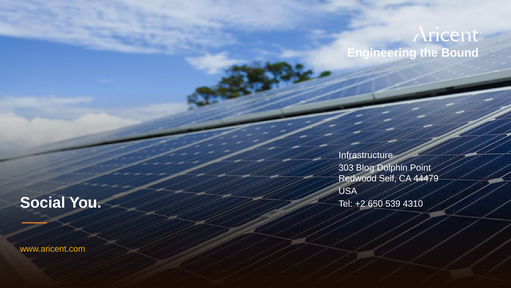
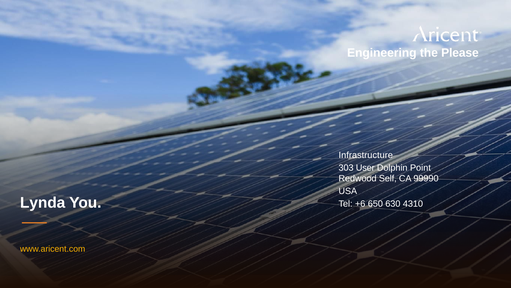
Bound: Bound -> Please (460, 53)
Blog: Blog -> User (365, 167)
44479: 44479 -> 99990 (426, 178)
Social: Social -> Lynda (43, 202)
+2: +2 -> +6 (360, 204)
539: 539 -> 630 (393, 204)
